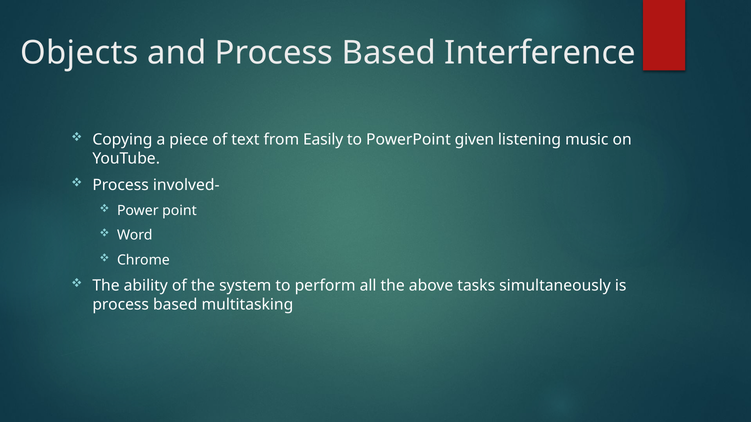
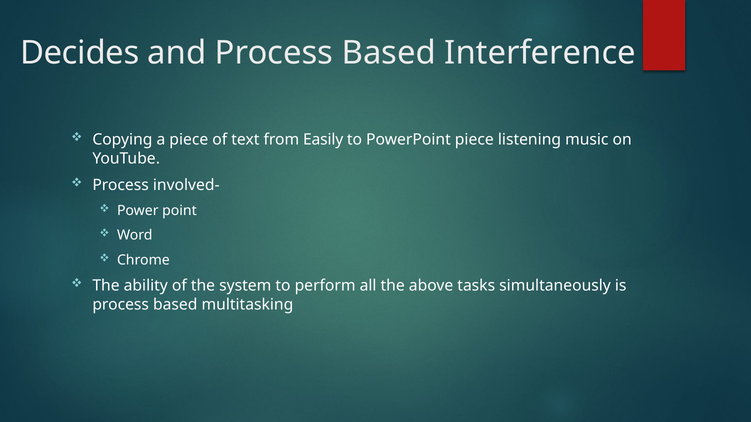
Objects: Objects -> Decides (80, 53)
PowerPoint given: given -> piece (474, 140)
